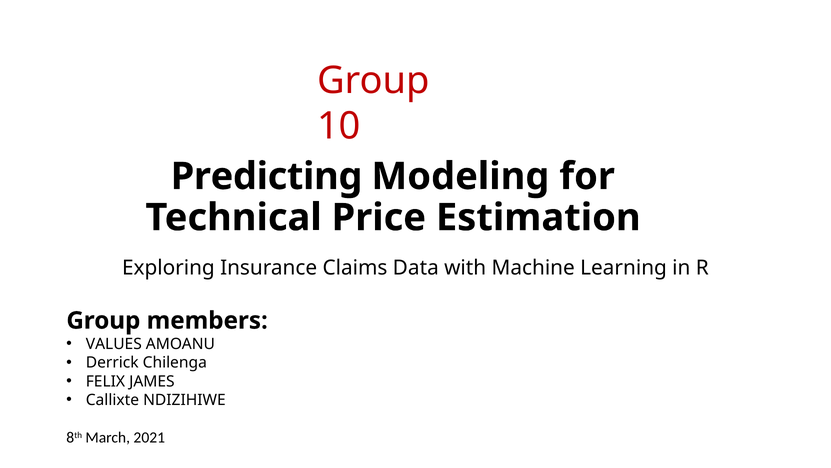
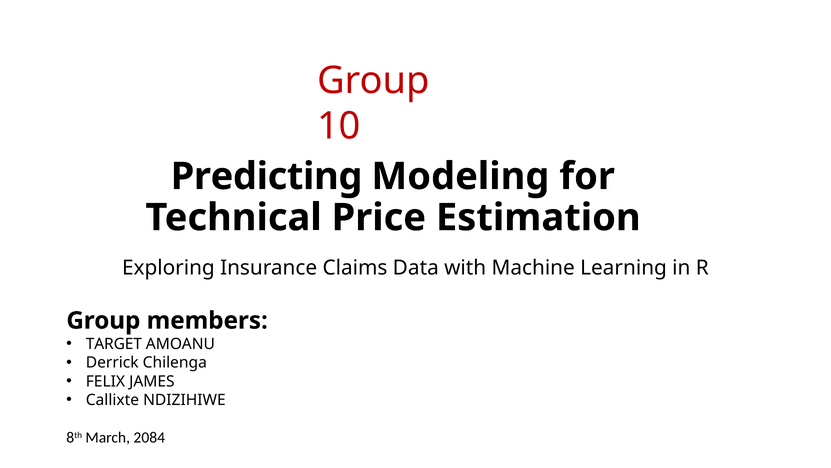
VALUES: VALUES -> TARGET (114, 344)
2021: 2021 -> 2084 (149, 437)
